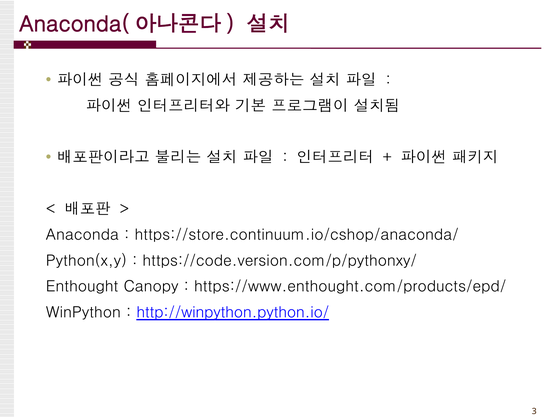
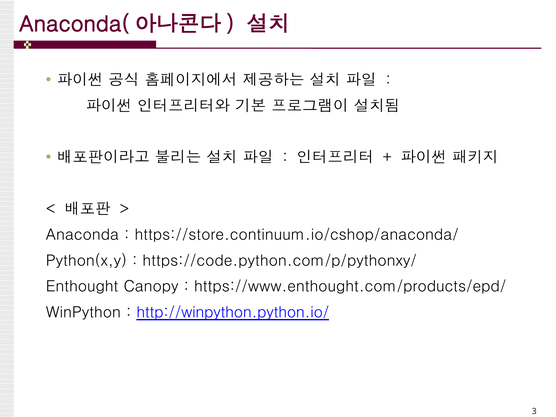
https://code.version.com/p/pythonxy/: https://code.version.com/p/pythonxy/ -> https://code.python.com/p/pythonxy/ (280, 261)
